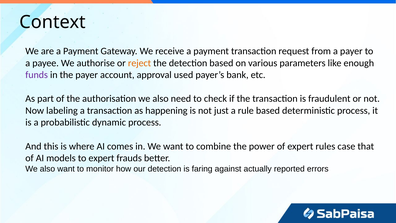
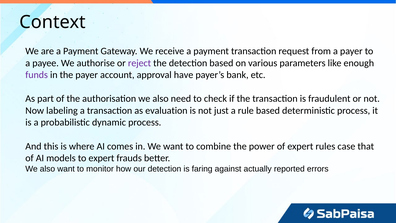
reject colour: orange -> purple (139, 63)
used: used -> have (184, 75)
happening: happening -> evaluation (166, 110)
